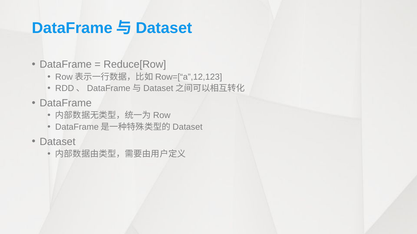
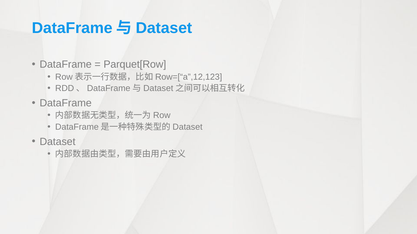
Reduce[Row: Reduce[Row -> Parquet[Row (135, 65)
